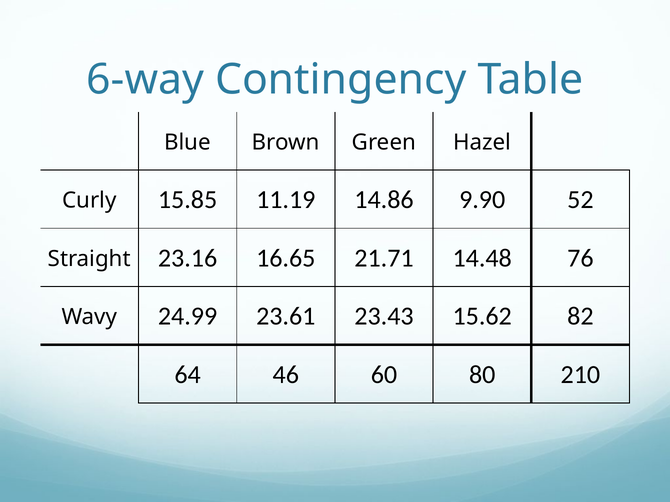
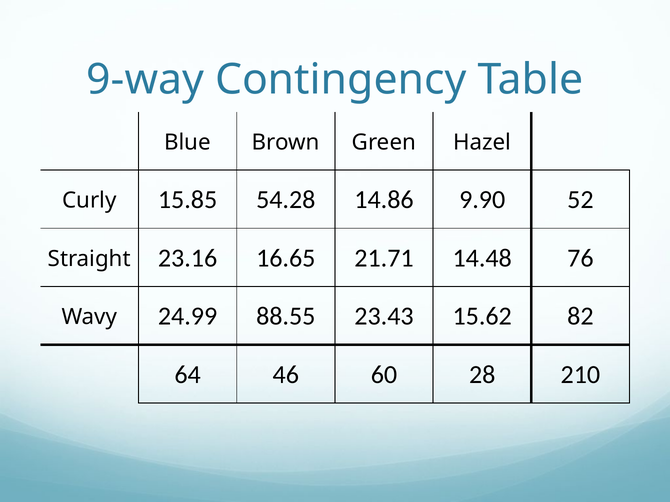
6-way: 6-way -> 9-way (145, 80)
11.19: 11.19 -> 54.28 (286, 200)
23.61: 23.61 -> 88.55 (286, 317)
80: 80 -> 28 (482, 375)
